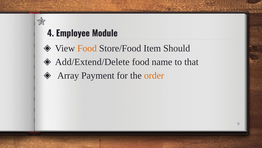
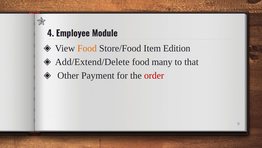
Should: Should -> Edition (177, 48)
name: name -> many (162, 62)
Array: Array -> Other (68, 75)
order colour: orange -> red (154, 75)
